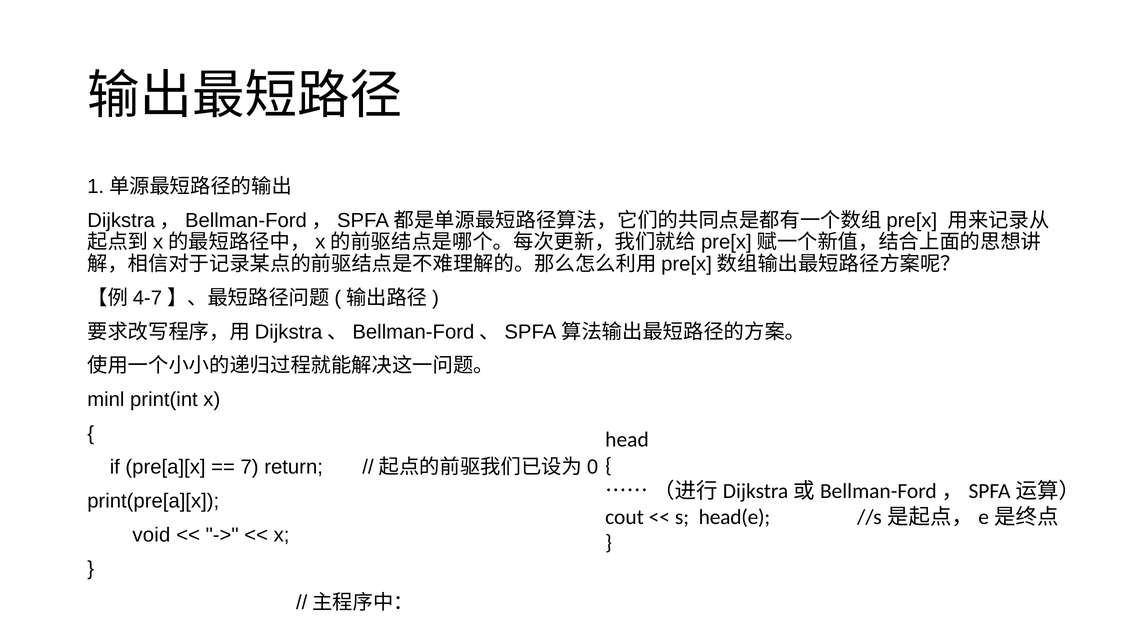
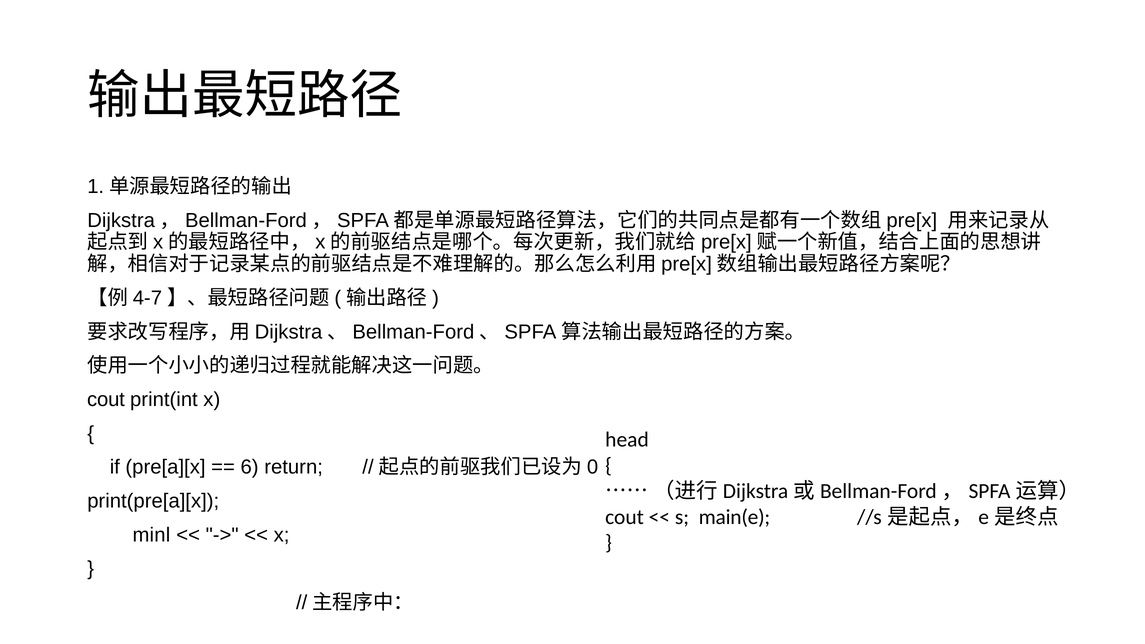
minl: minl -> cout (106, 400)
7: 7 -> 6 (250, 467)
head(e: head(e -> main(e (734, 517)
void: void -> minl (151, 535)
